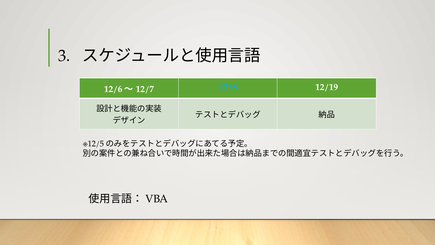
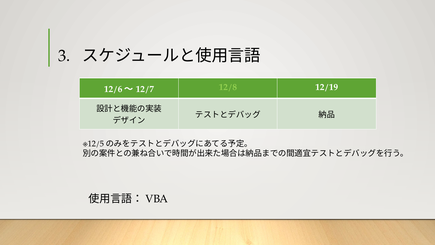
12/8 colour: light blue -> light green (228, 87)
